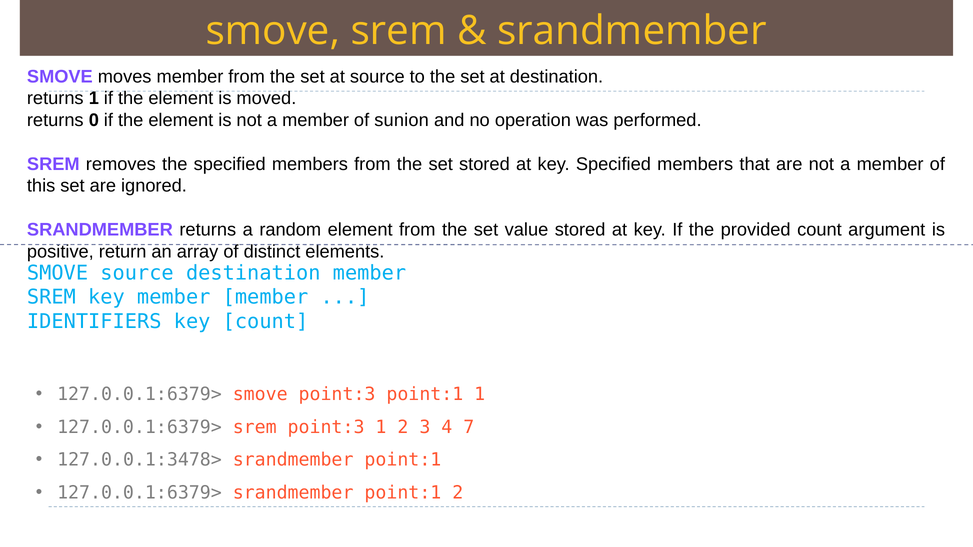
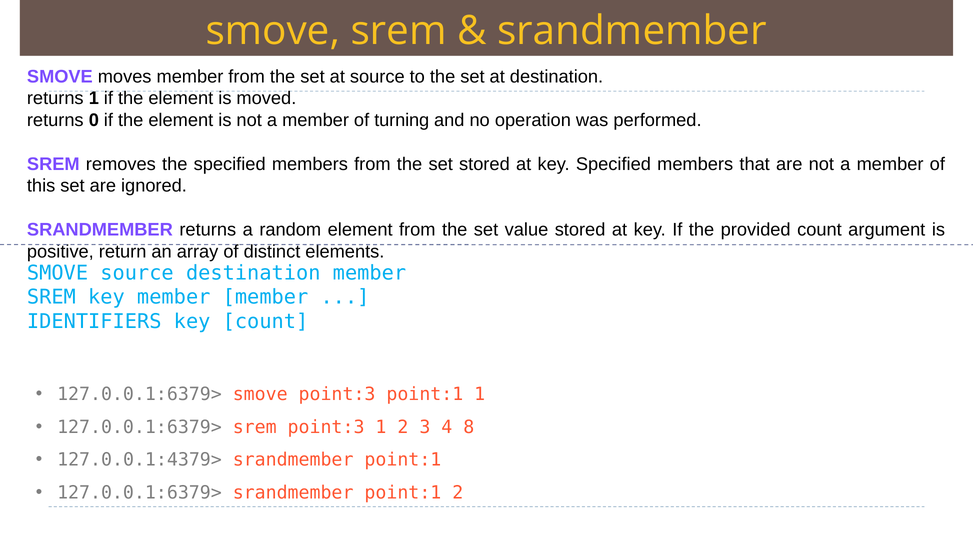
sunion: sunion -> turning (402, 120)
7: 7 -> 8 (469, 427)
127.0.0.1:3478>: 127.0.0.1:3478> -> 127.0.0.1:4379> (139, 460)
